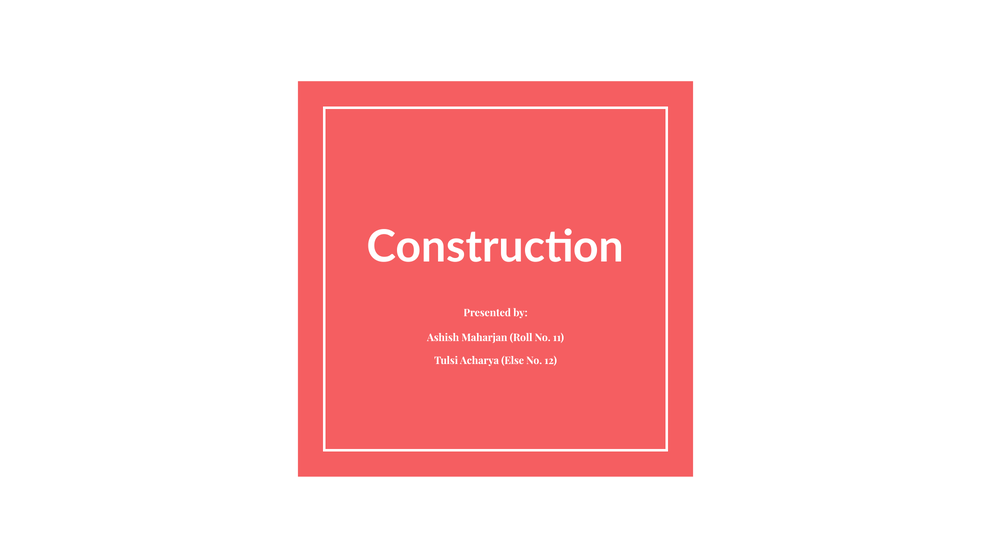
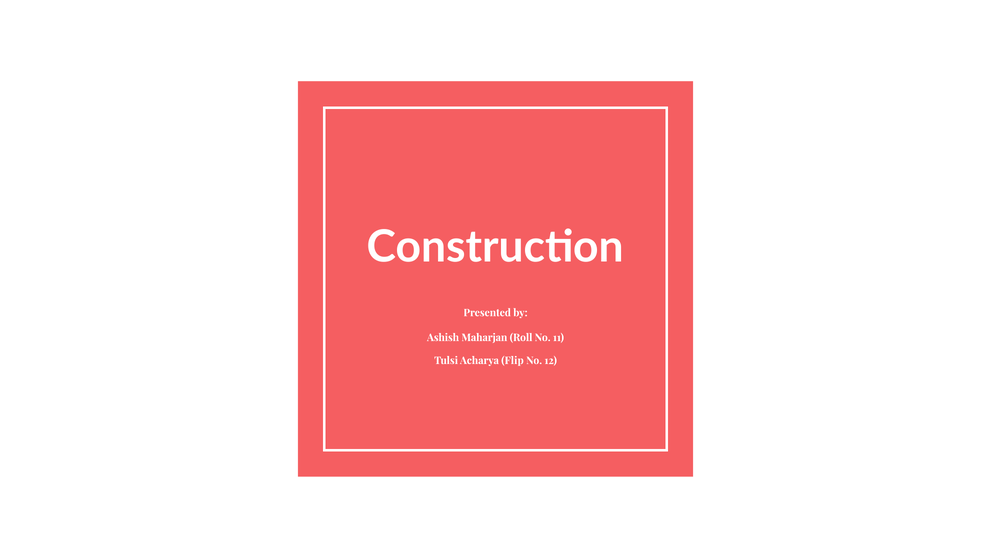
Else: Else -> Flip (512, 360)
